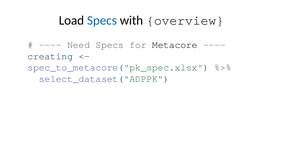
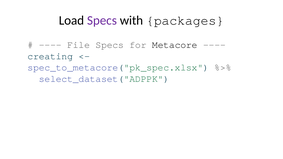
Specs colour: blue -> purple (102, 21)
overview: overview -> packages (185, 21)
Need: Need -> File (79, 45)
